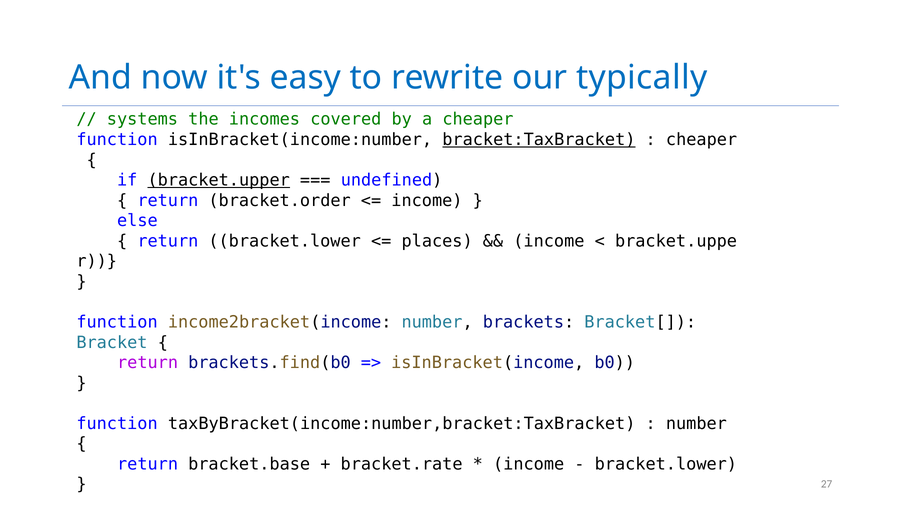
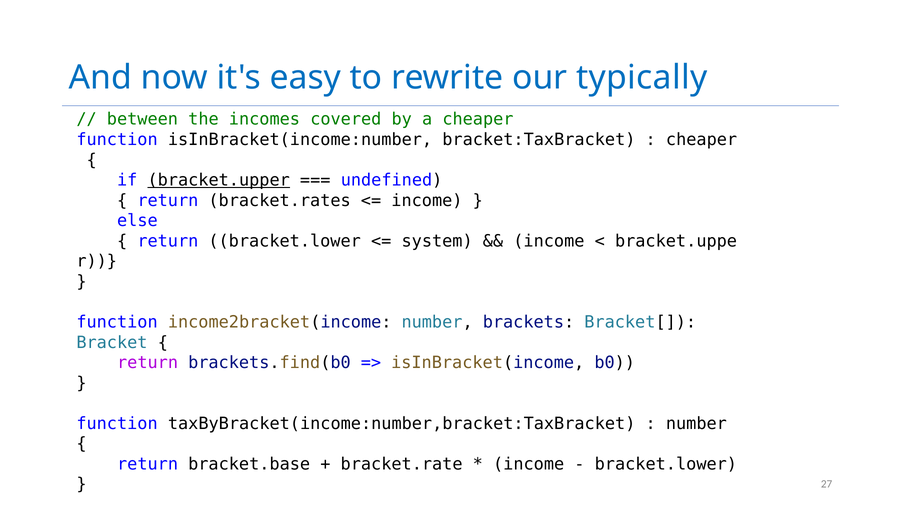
systems: systems -> between (142, 119)
bracket:TaxBracket underline: present -> none (539, 140)
bracket.order: bracket.order -> bracket.rates (280, 200)
places: places -> system (437, 241)
